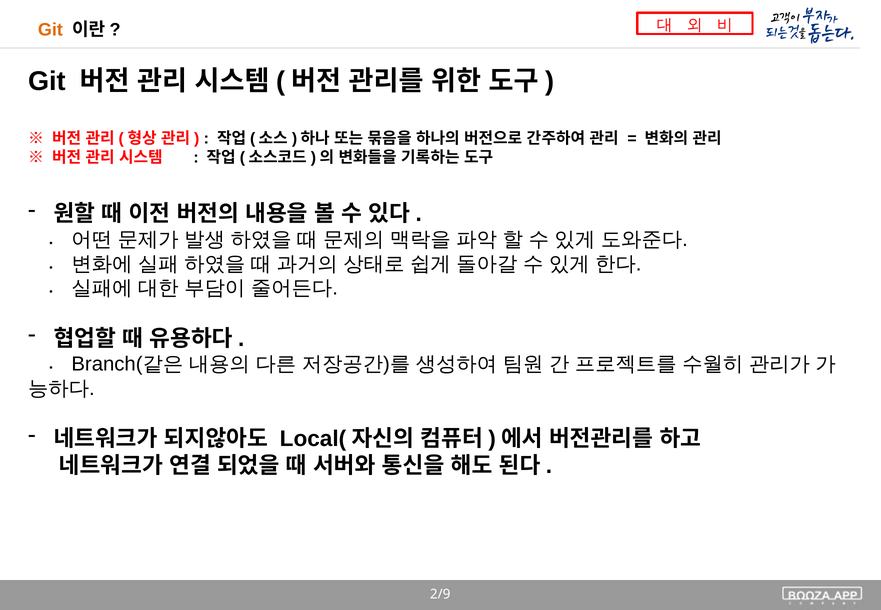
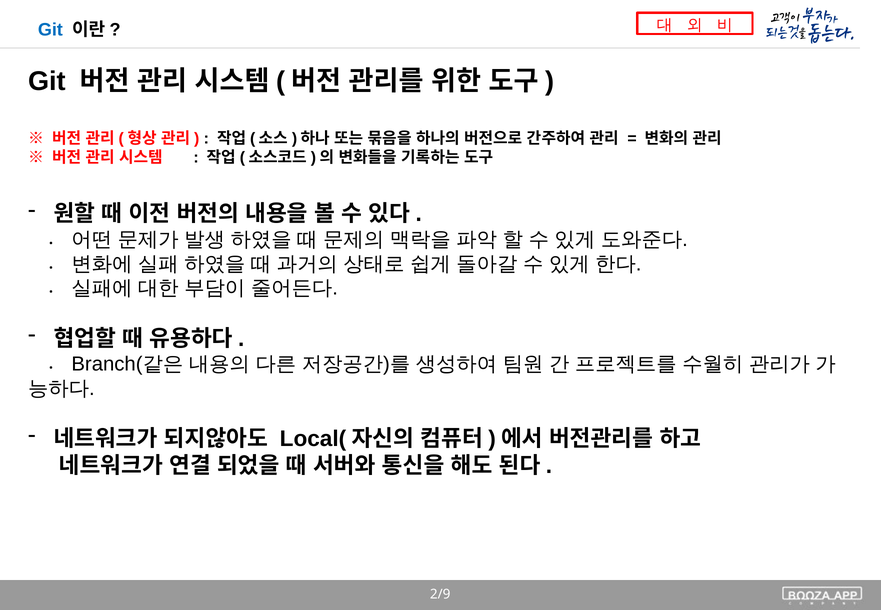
Git colour: orange -> blue (50, 30)
